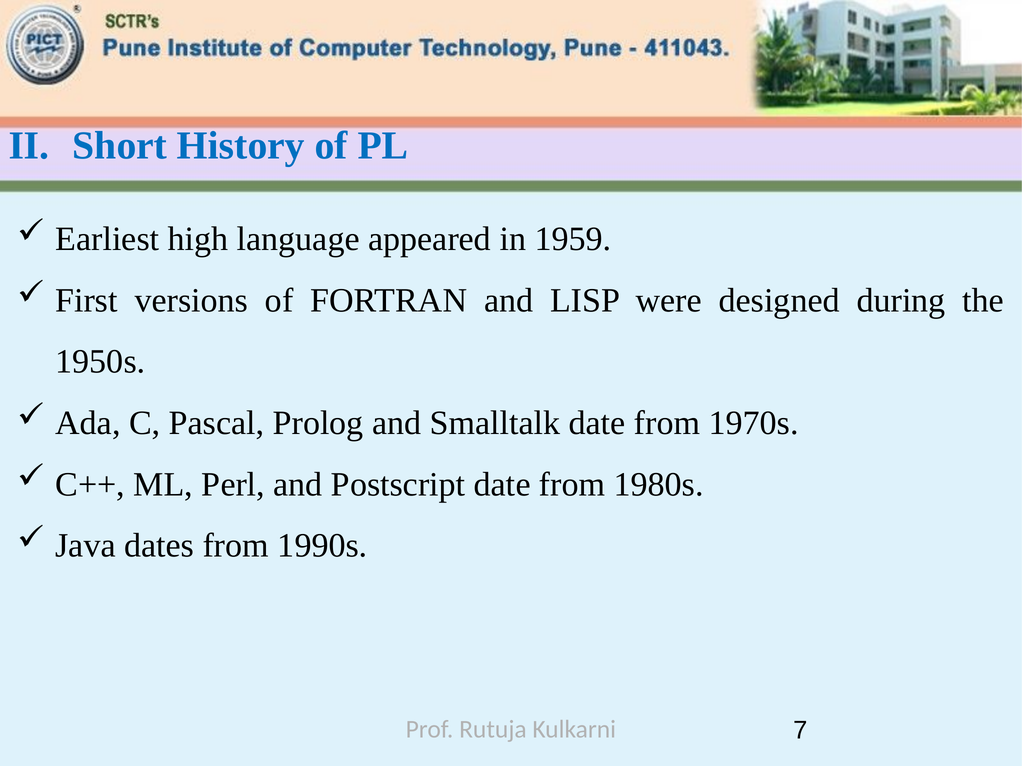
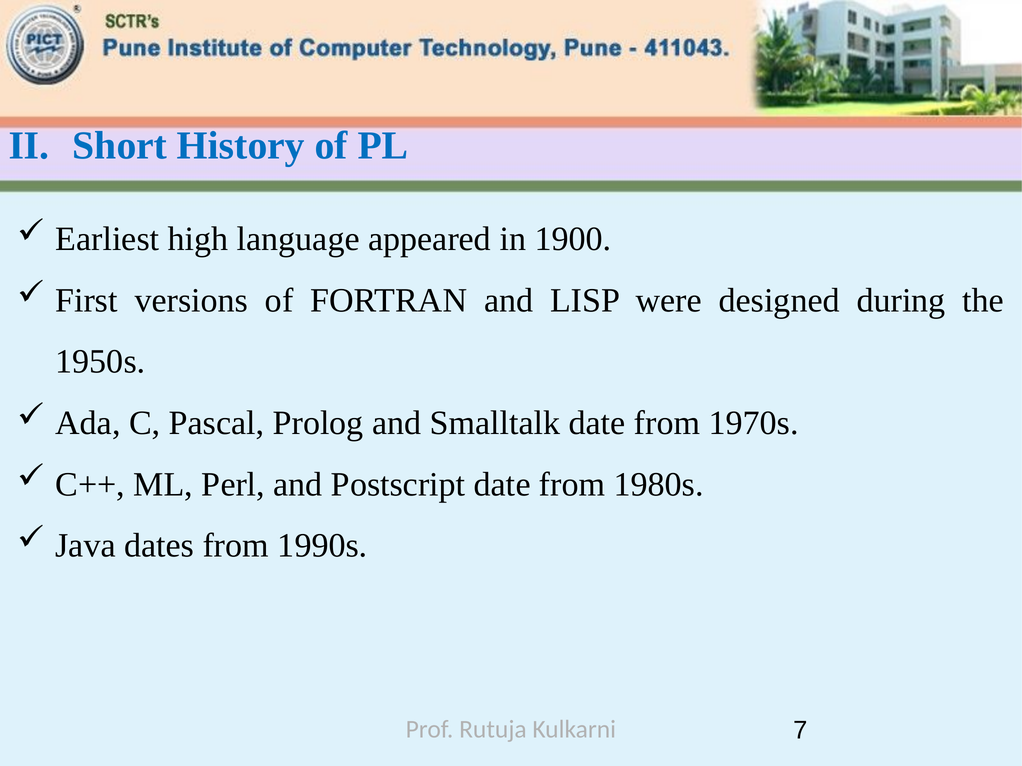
1959: 1959 -> 1900 (573, 239)
